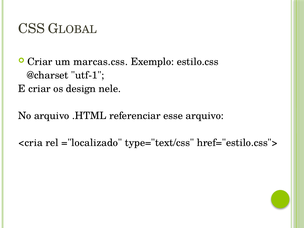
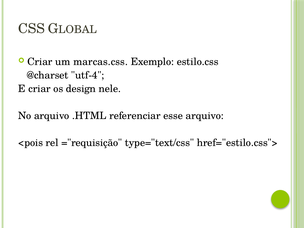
utf-1: utf-1 -> utf-4 (88, 75)
<cria: <cria -> <pois (31, 143)
="localizado: ="localizado -> ="requisição (92, 143)
